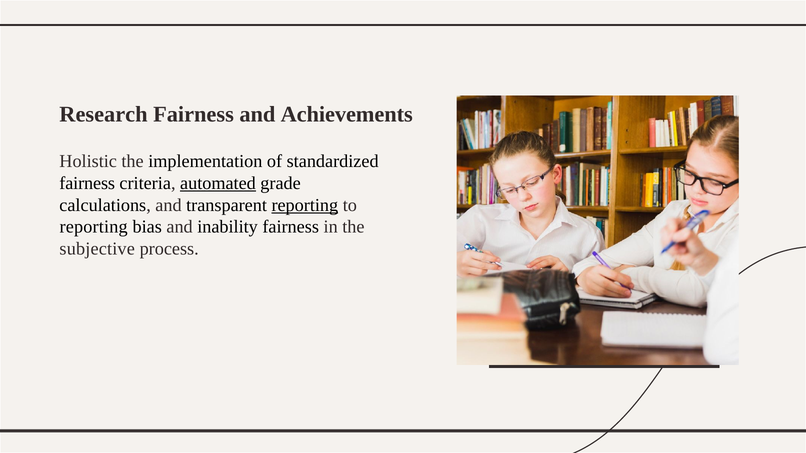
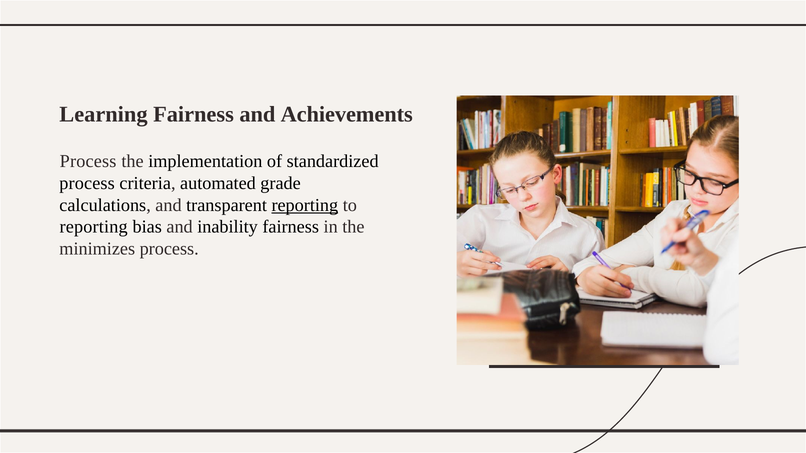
Research: Research -> Learning (103, 114)
Holistic: Holistic -> Process (88, 162)
fairness: fairness -> process (87, 183)
automated underline: present -> none (218, 183)
subjective: subjective -> minimizes (97, 249)
